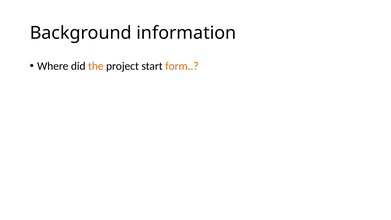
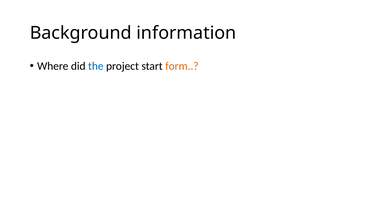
the colour: orange -> blue (96, 66)
